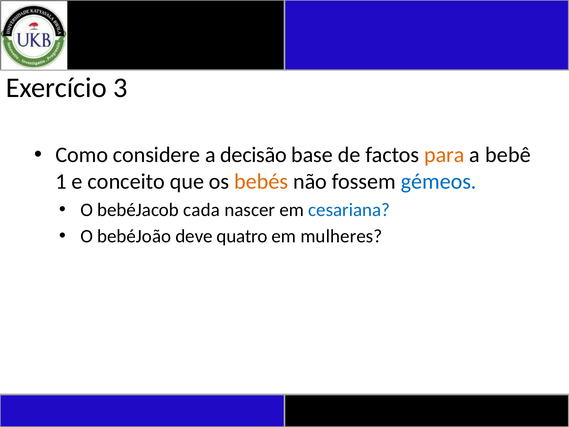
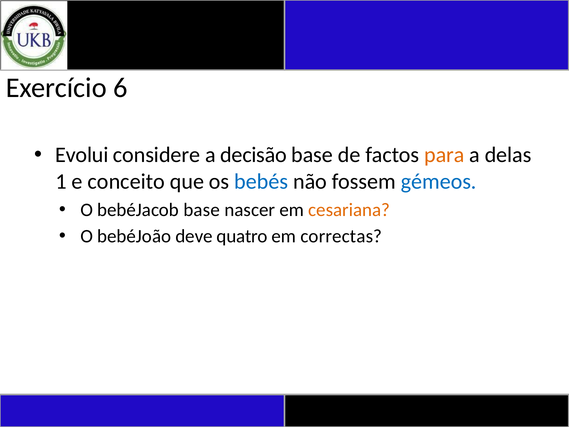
3: 3 -> 6 (120, 88)
Como: Como -> Evolui (82, 155)
bebê: bebê -> delas (508, 155)
bebés colour: orange -> blue (261, 181)
bebéJacob cada: cada -> base (202, 210)
cesariana colour: blue -> orange (349, 210)
mulheres: mulheres -> correctas (341, 236)
